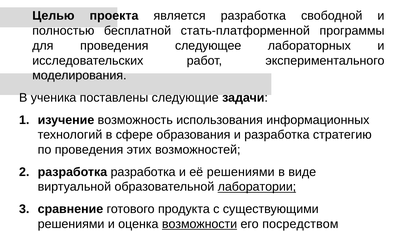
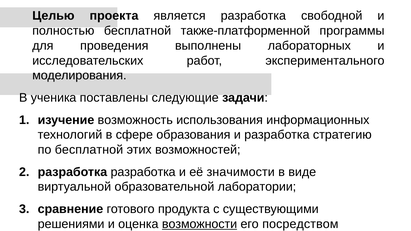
стать-платформенной: стать-платформенной -> также-платформенной (245, 31)
следующее: следующее -> выполнены (208, 46)
по проведения: проведения -> бесплатной (89, 150)
её решениями: решениями -> значимости (241, 172)
лаборатории underline: present -> none (257, 187)
